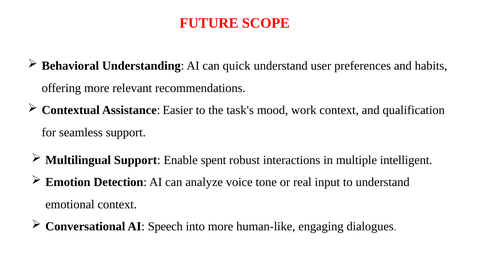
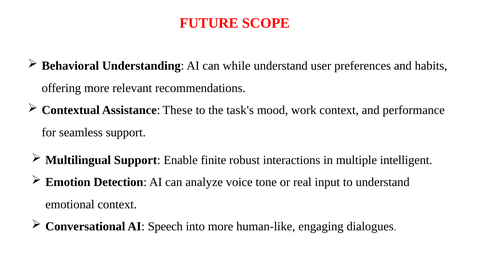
quick: quick -> while (237, 66)
Easier: Easier -> These (178, 110)
qualification: qualification -> performance (414, 110)
spent: spent -> finite (214, 160)
